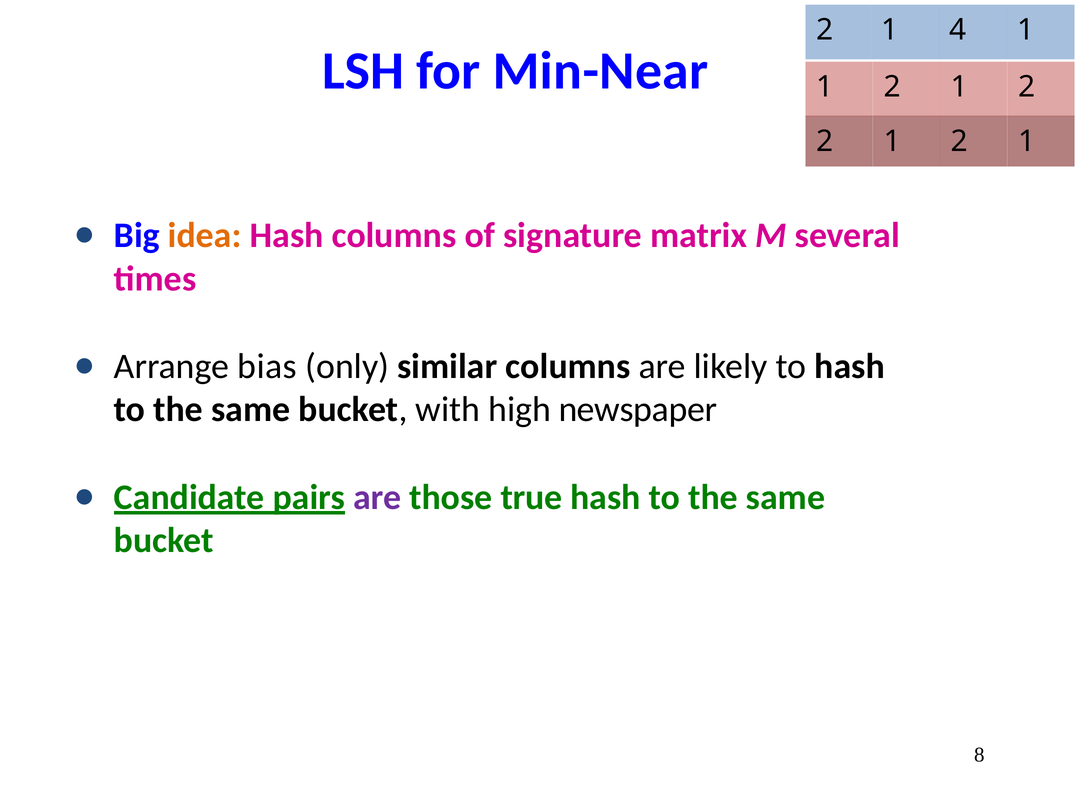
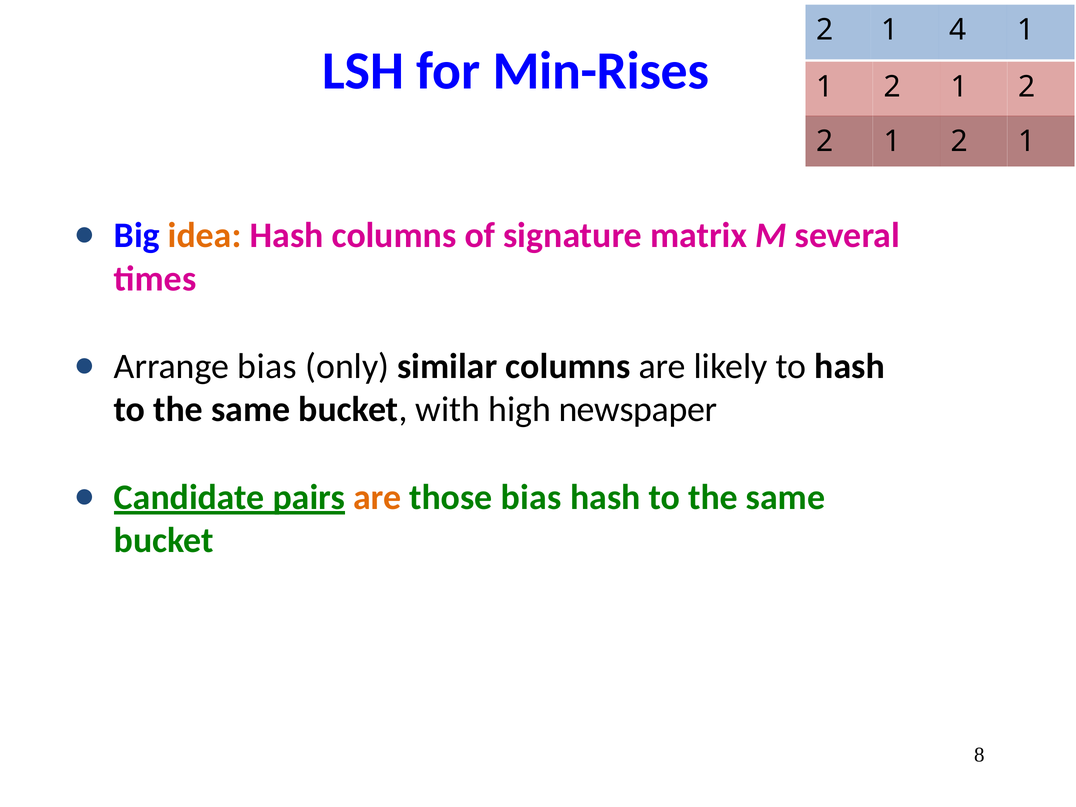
Min-Near: Min-Near -> Min-Rises (601, 71)
are colour: purple -> orange (377, 497)
those true: true -> bias (531, 497)
